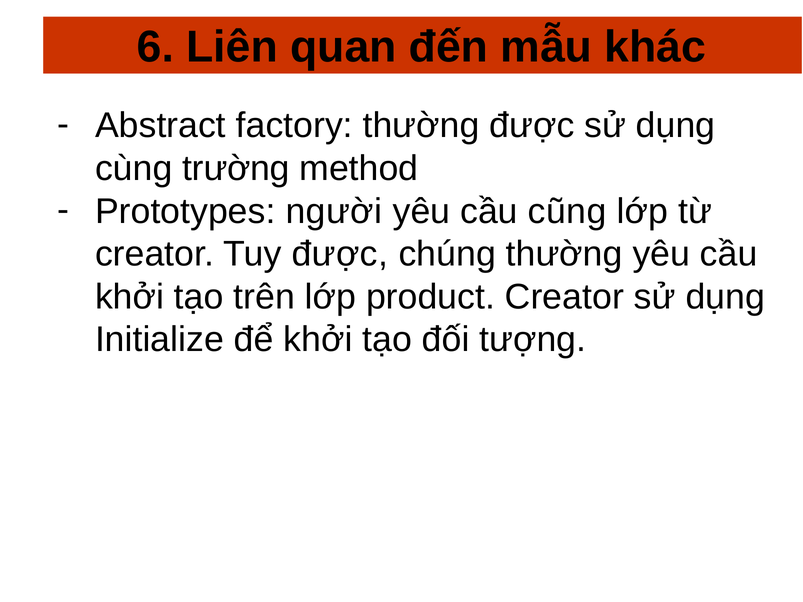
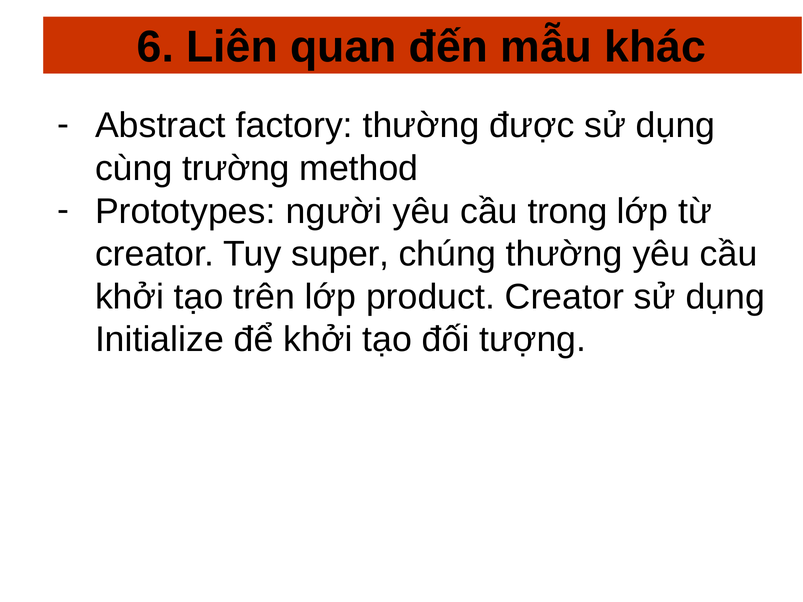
cũng: cũng -> trong (568, 211)
Tuy được: được -> super (340, 254)
